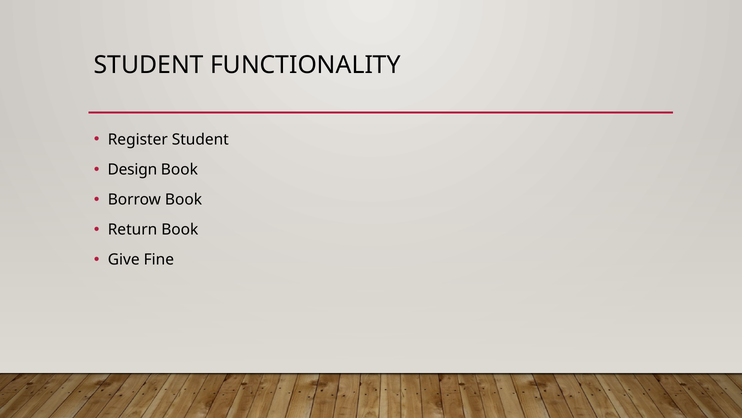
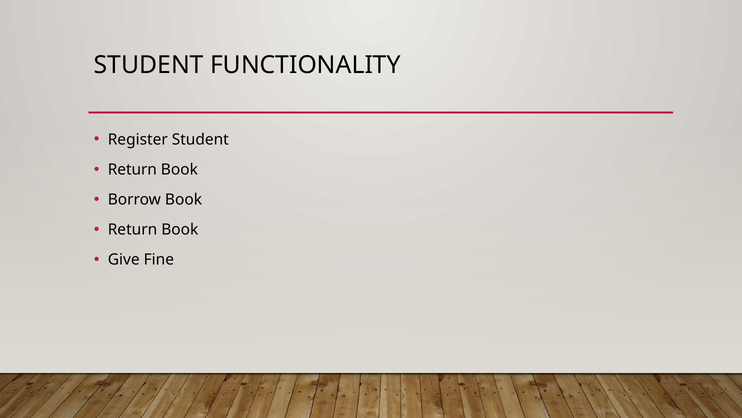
Design: Design -> Return (132, 170)
